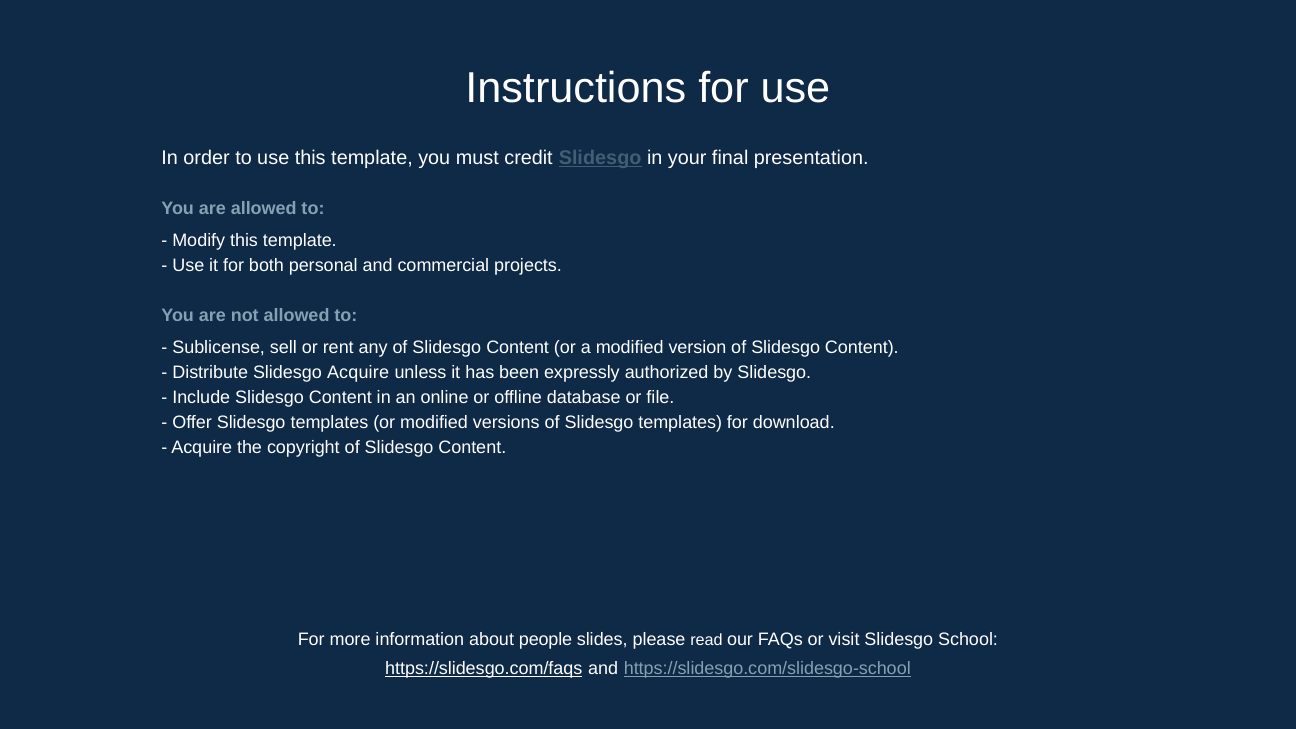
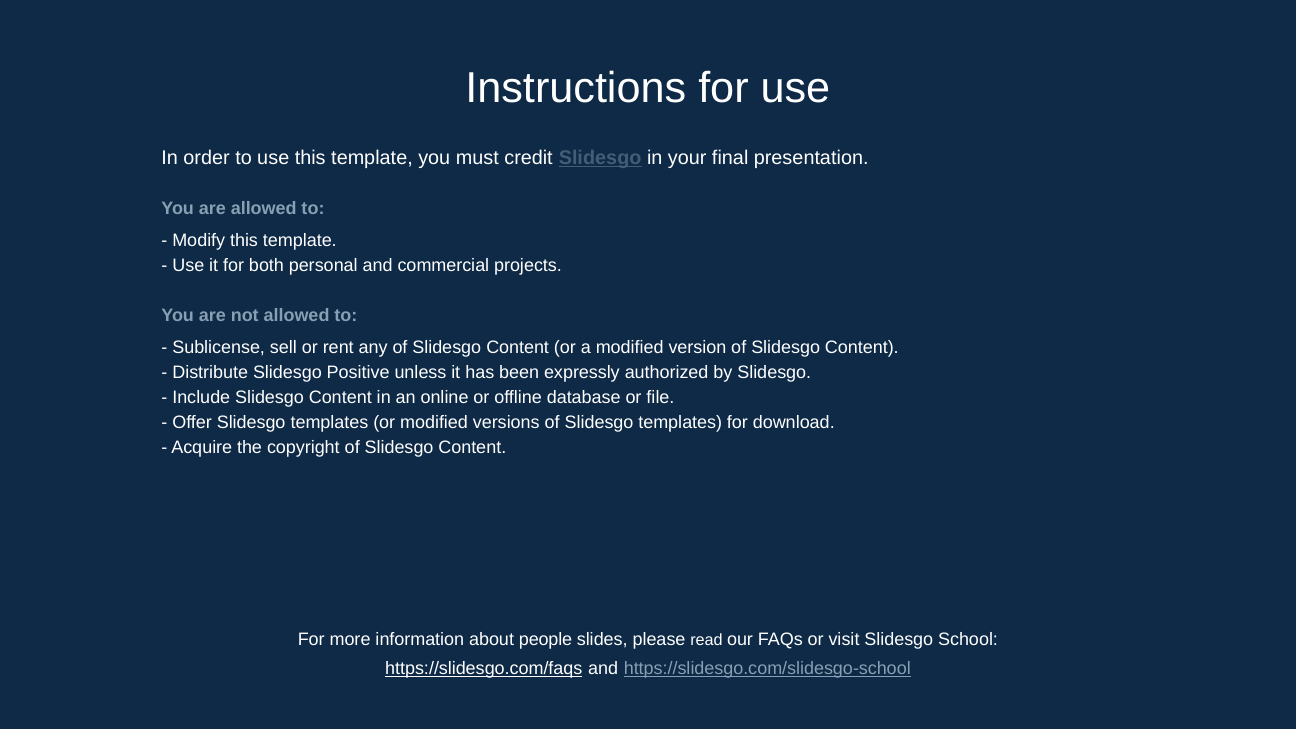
Slidesgo Acquire: Acquire -> Positive (358, 373)
